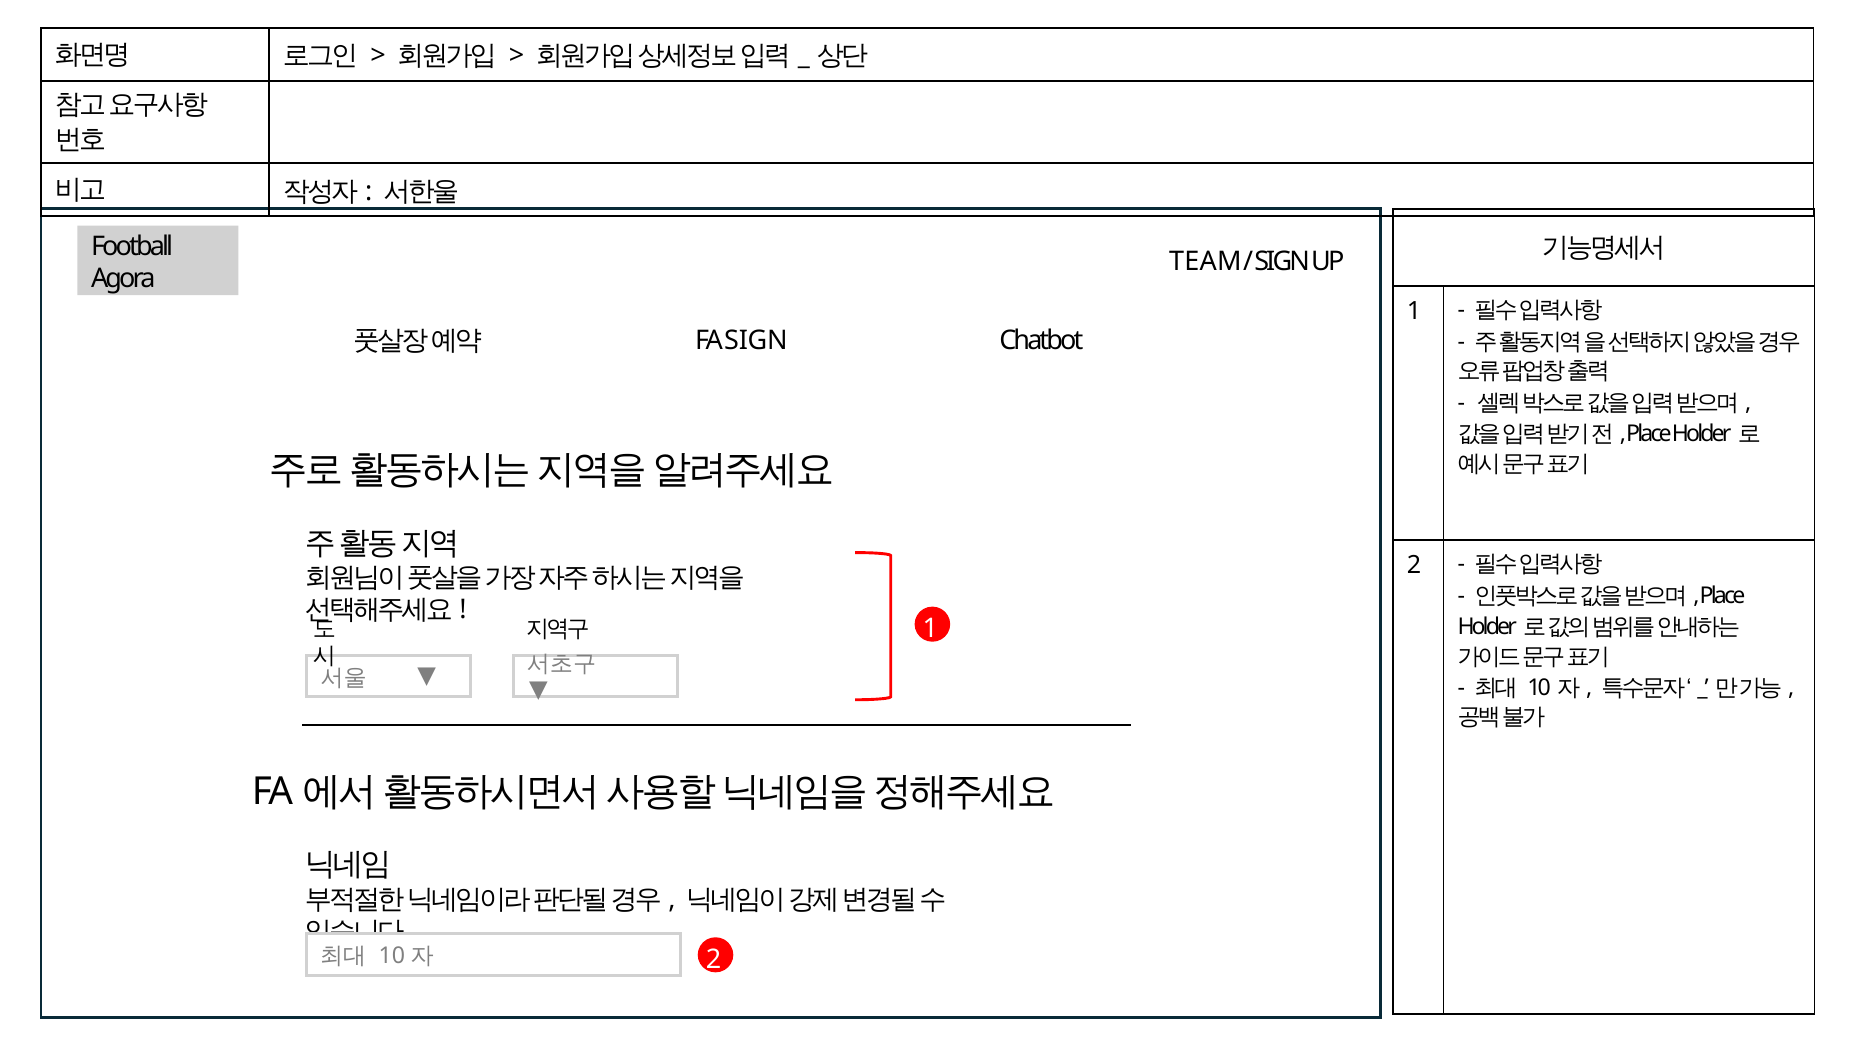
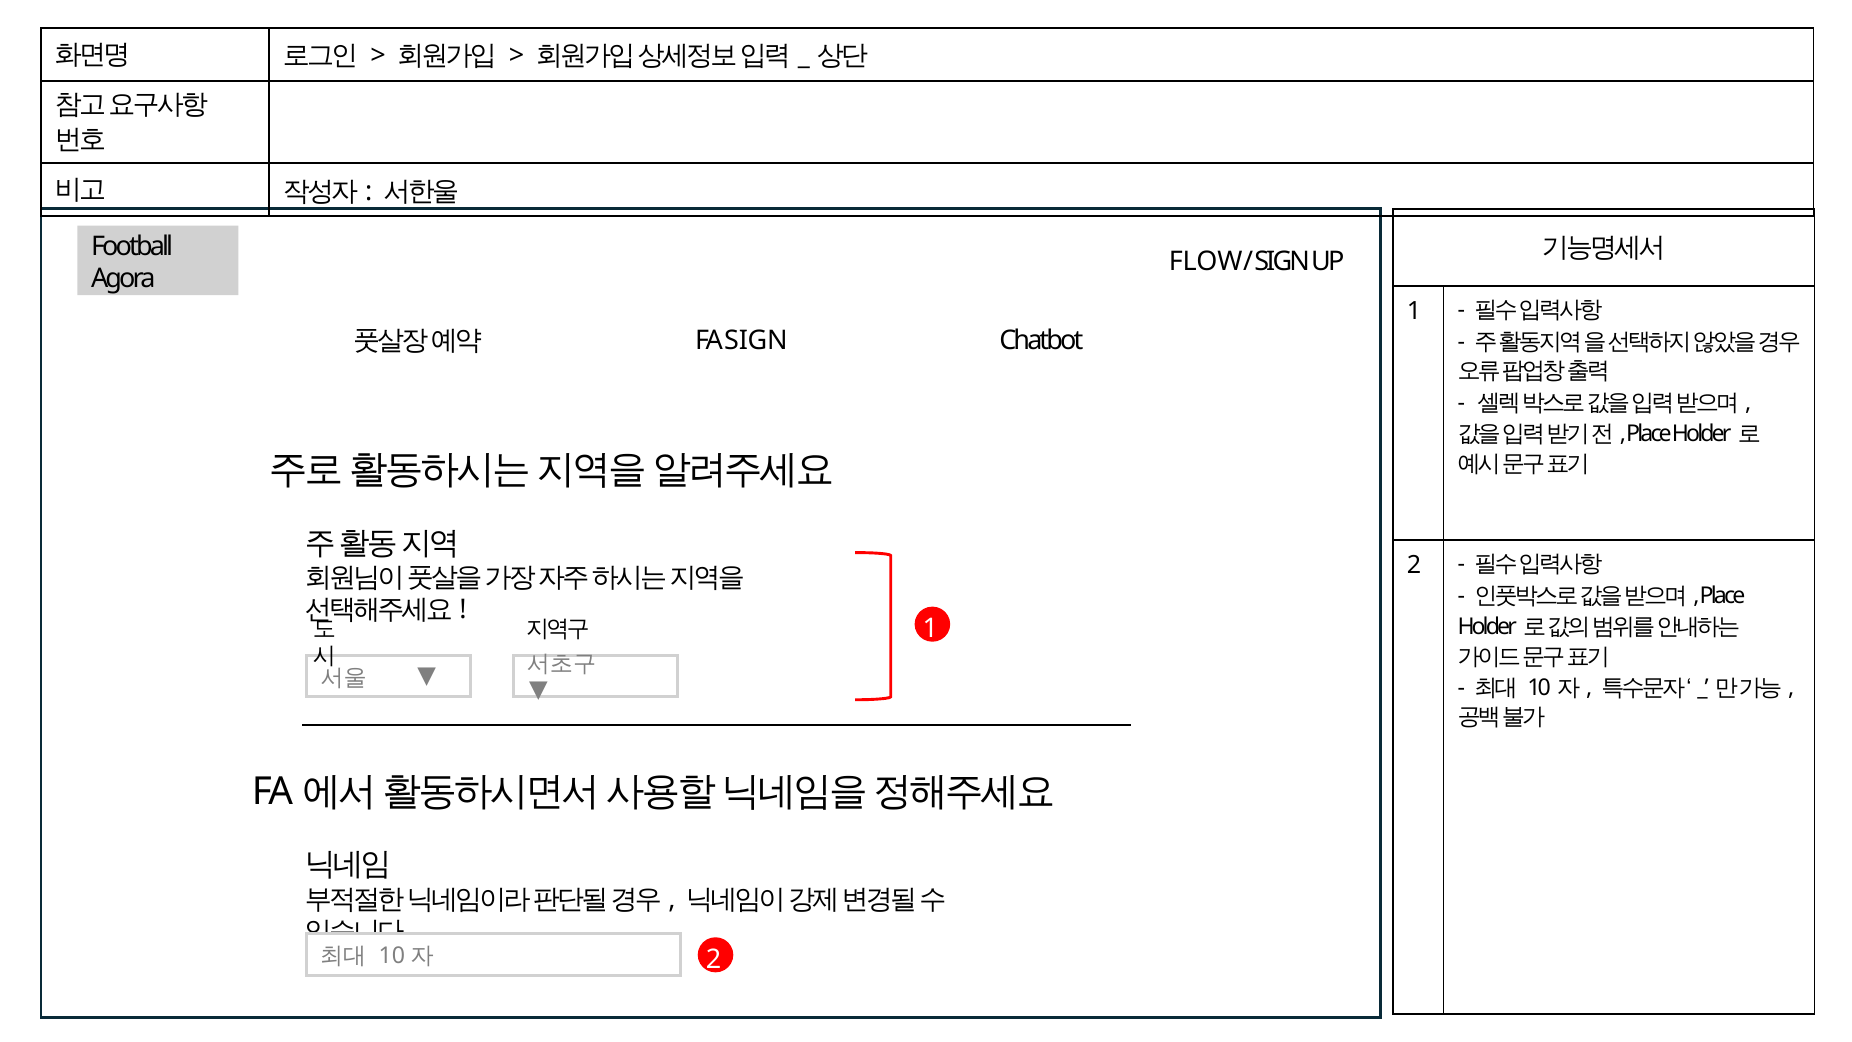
TEAM: TEAM -> FLOW (1206, 262)
